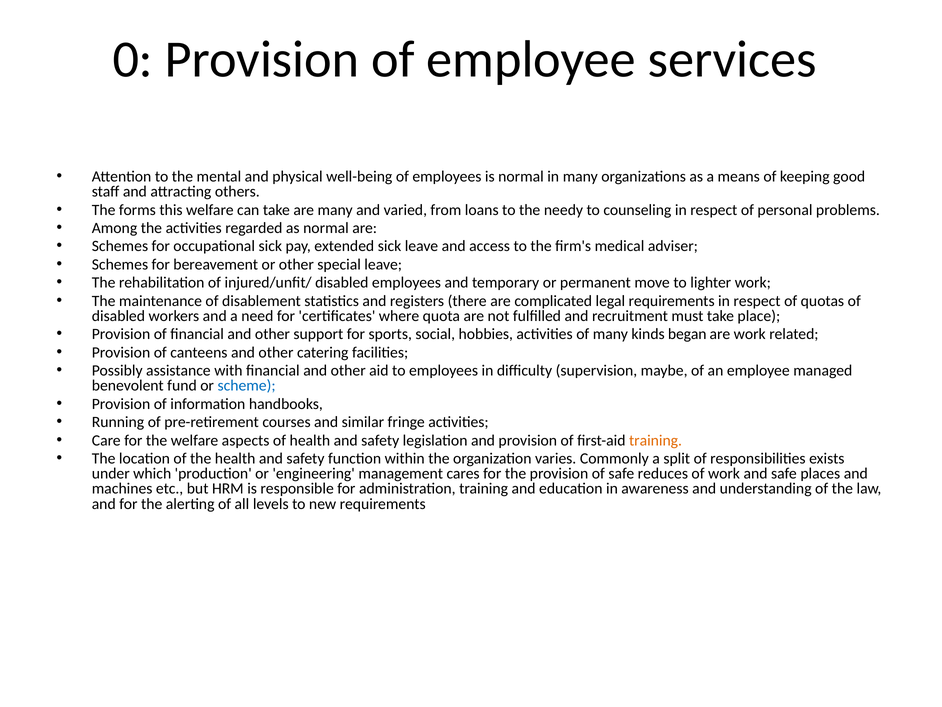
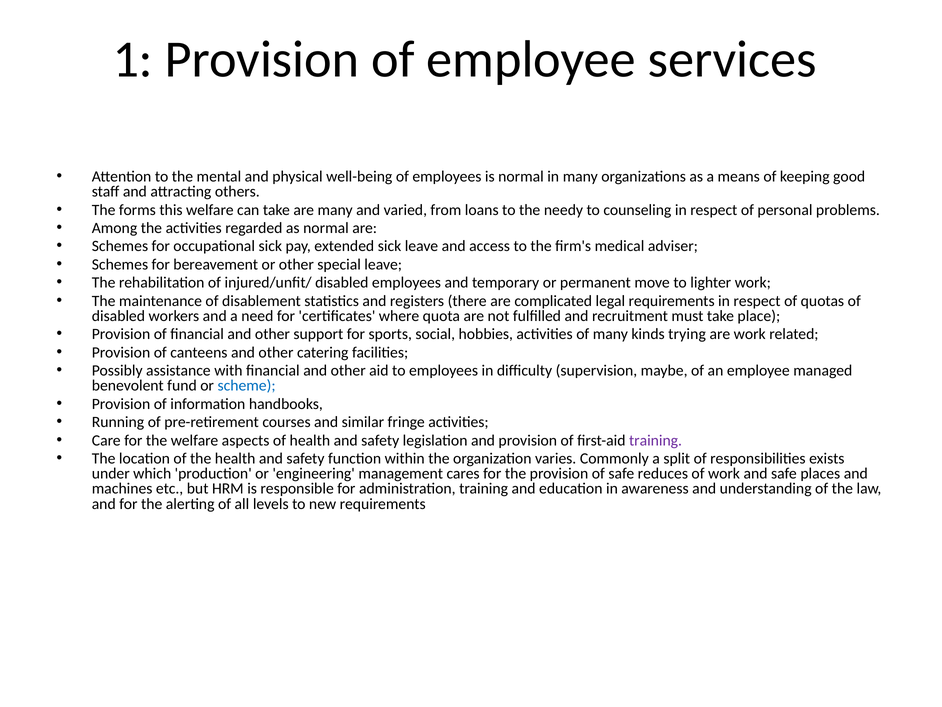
0: 0 -> 1 (133, 59)
began: began -> trying (687, 334)
training colour: orange -> purple (656, 440)
